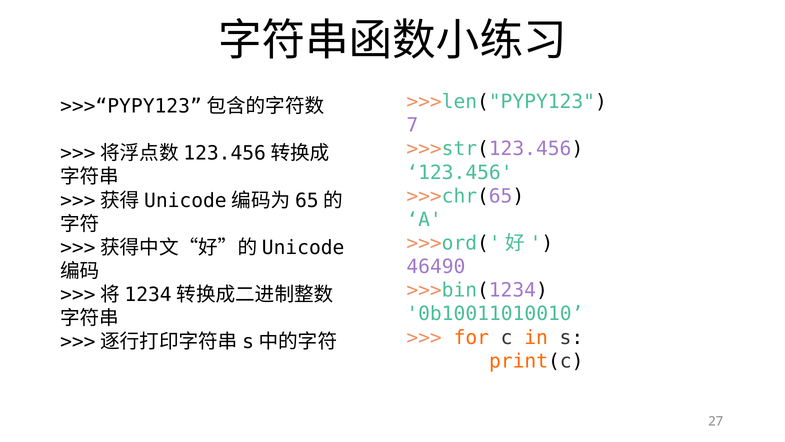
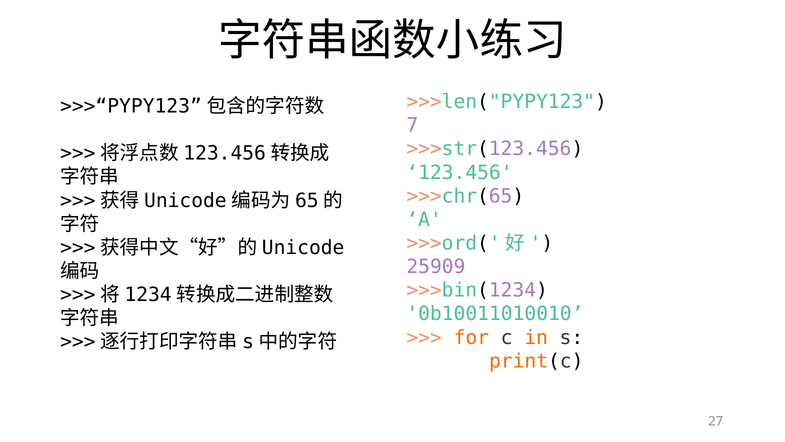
46490: 46490 -> 25909 (436, 267)
